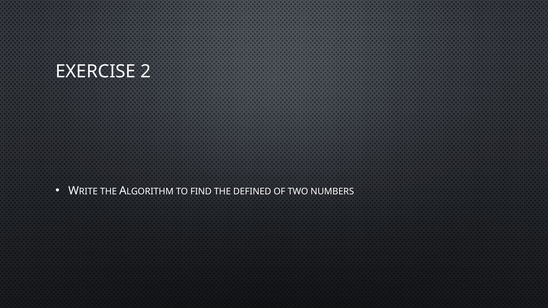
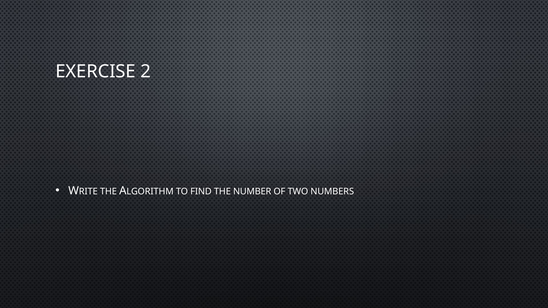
DEFINED: DEFINED -> NUMBER (252, 192)
